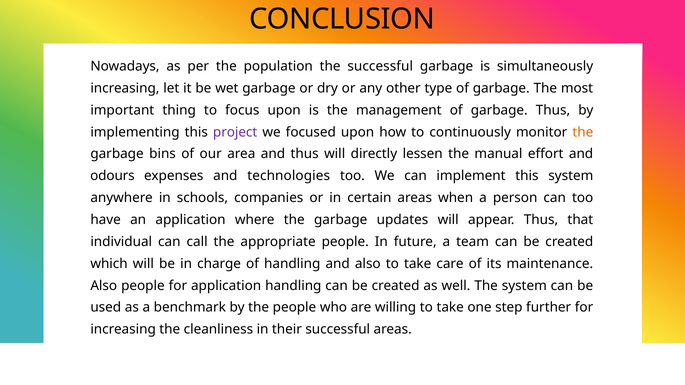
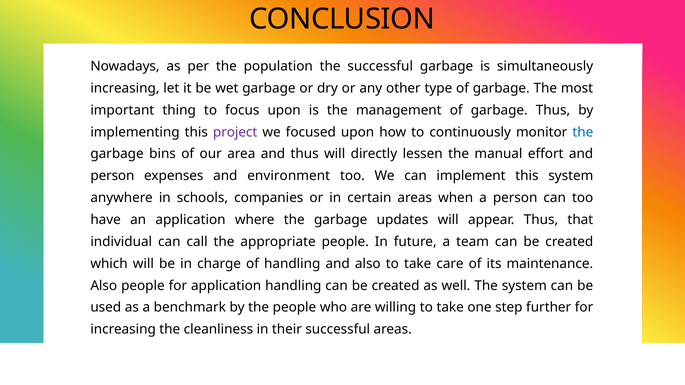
the colour: orange -> blue (583, 132)
odours: odours -> person (112, 176)
technologies: technologies -> environment (289, 176)
